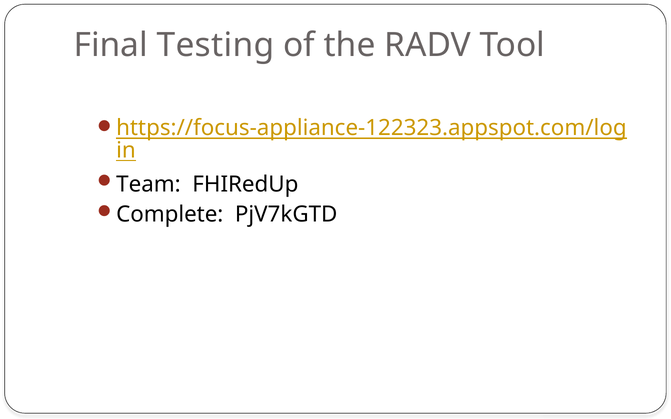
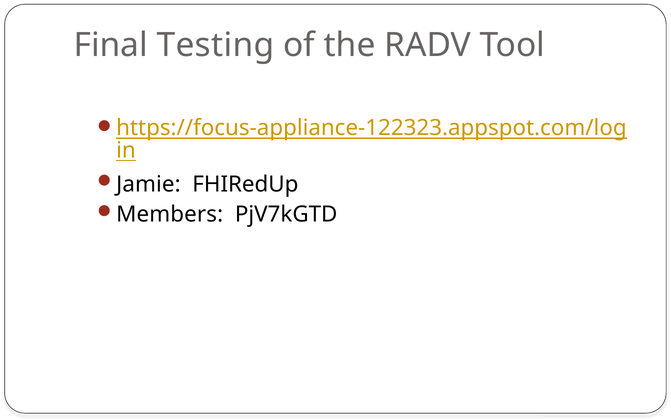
Team: Team -> Jamie (148, 185)
Complete: Complete -> Members (170, 215)
